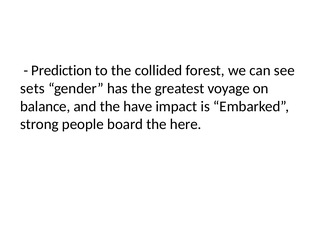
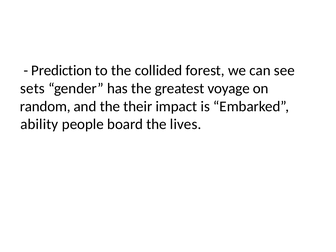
balance: balance -> random (45, 106)
have: have -> their (138, 106)
strong: strong -> ability (39, 124)
here: here -> lives (186, 124)
